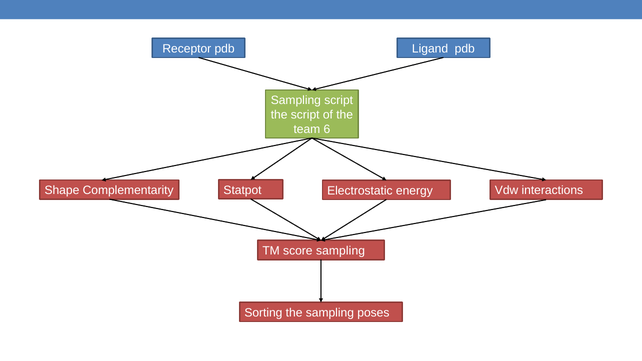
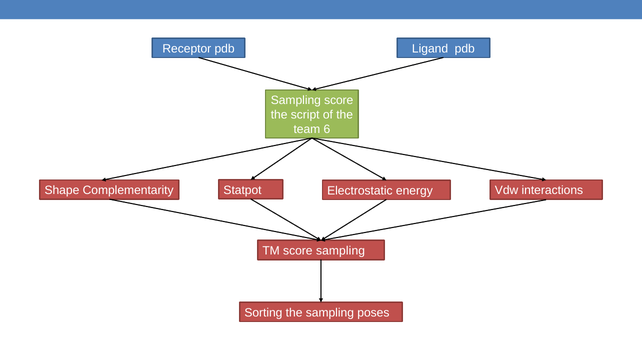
Sampling script: script -> score (339, 100)
